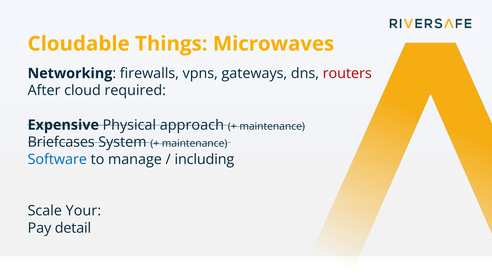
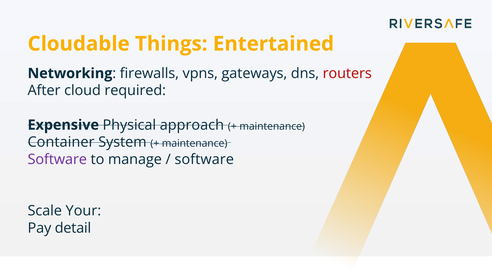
Microwaves: Microwaves -> Entertained (273, 44)
Briefcases: Briefcases -> Container (61, 143)
Software colour: blue -> purple (57, 160)
including: including -> software (204, 160)
